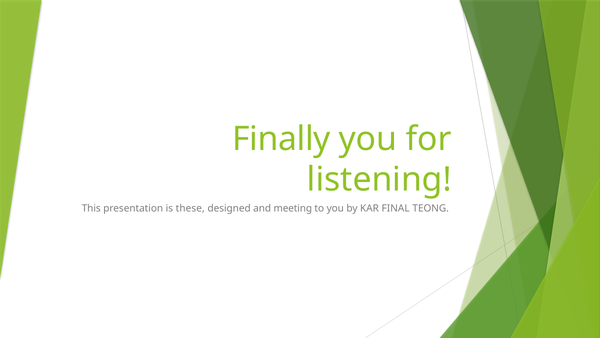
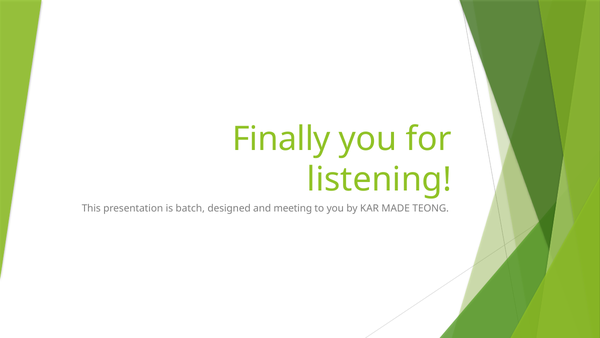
these: these -> batch (190, 208)
FINAL: FINAL -> MADE (396, 208)
